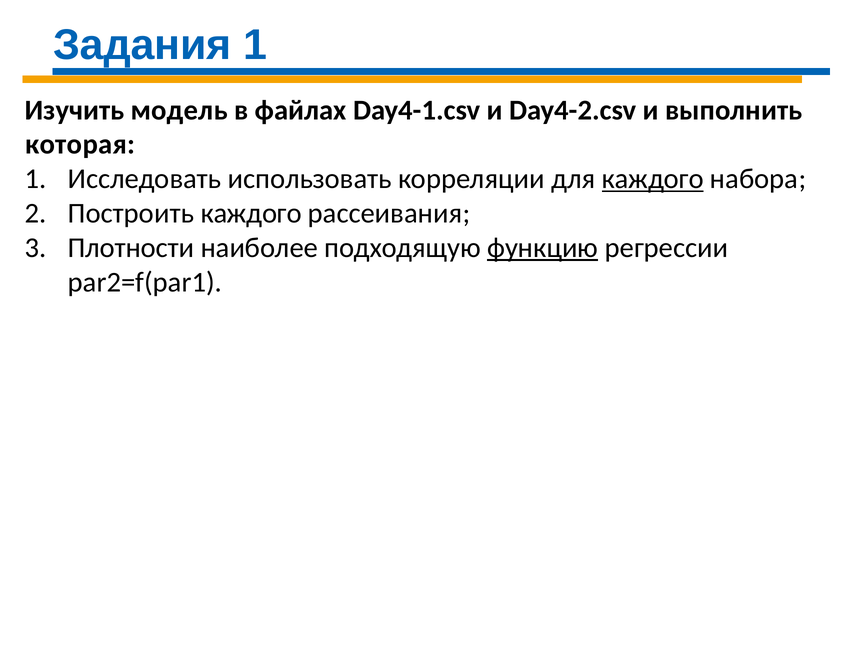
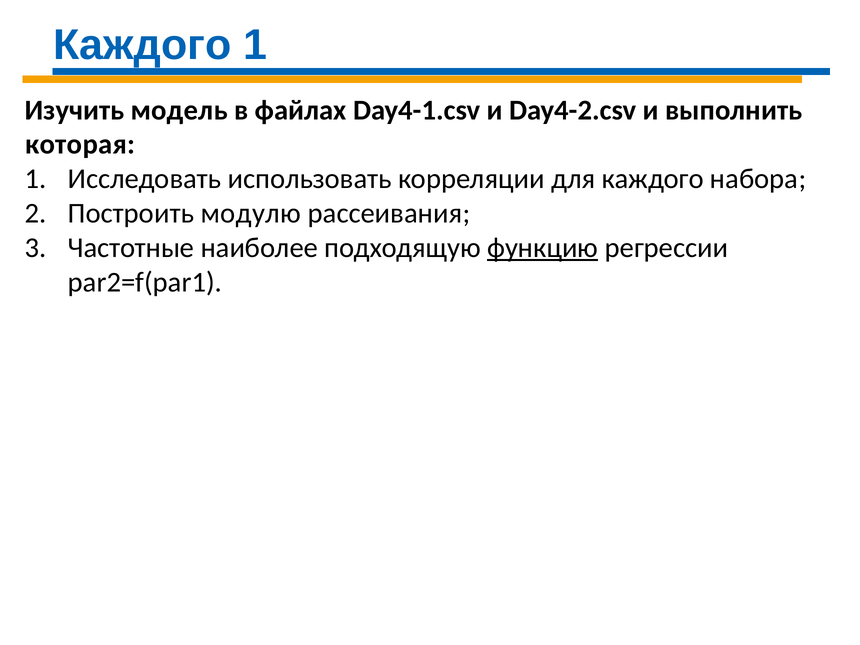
Задания: Задания -> Каждого (142, 45)
каждого underline: present -> none (653, 179)
Построить каждого: каждого -> модулю (251, 213)
Плотности: Плотности -> Частотные (131, 248)
